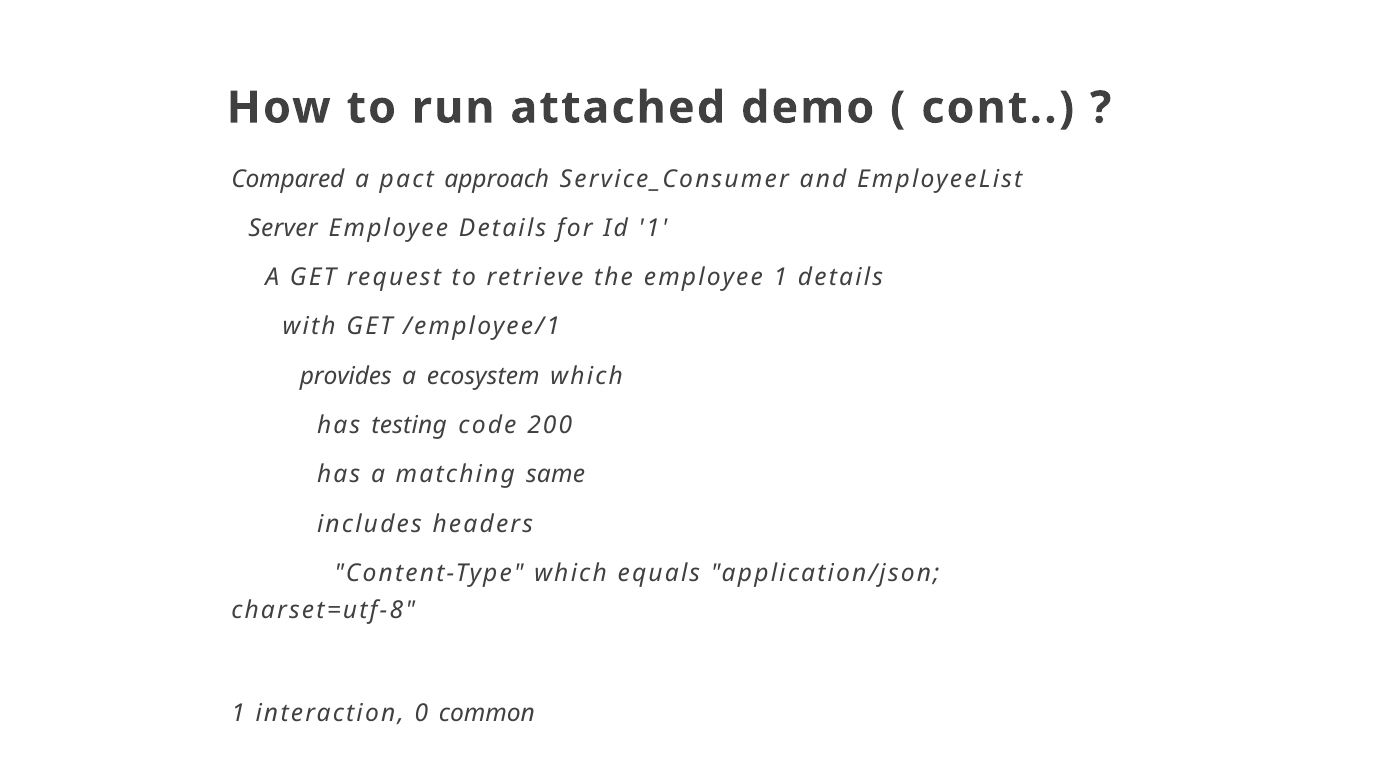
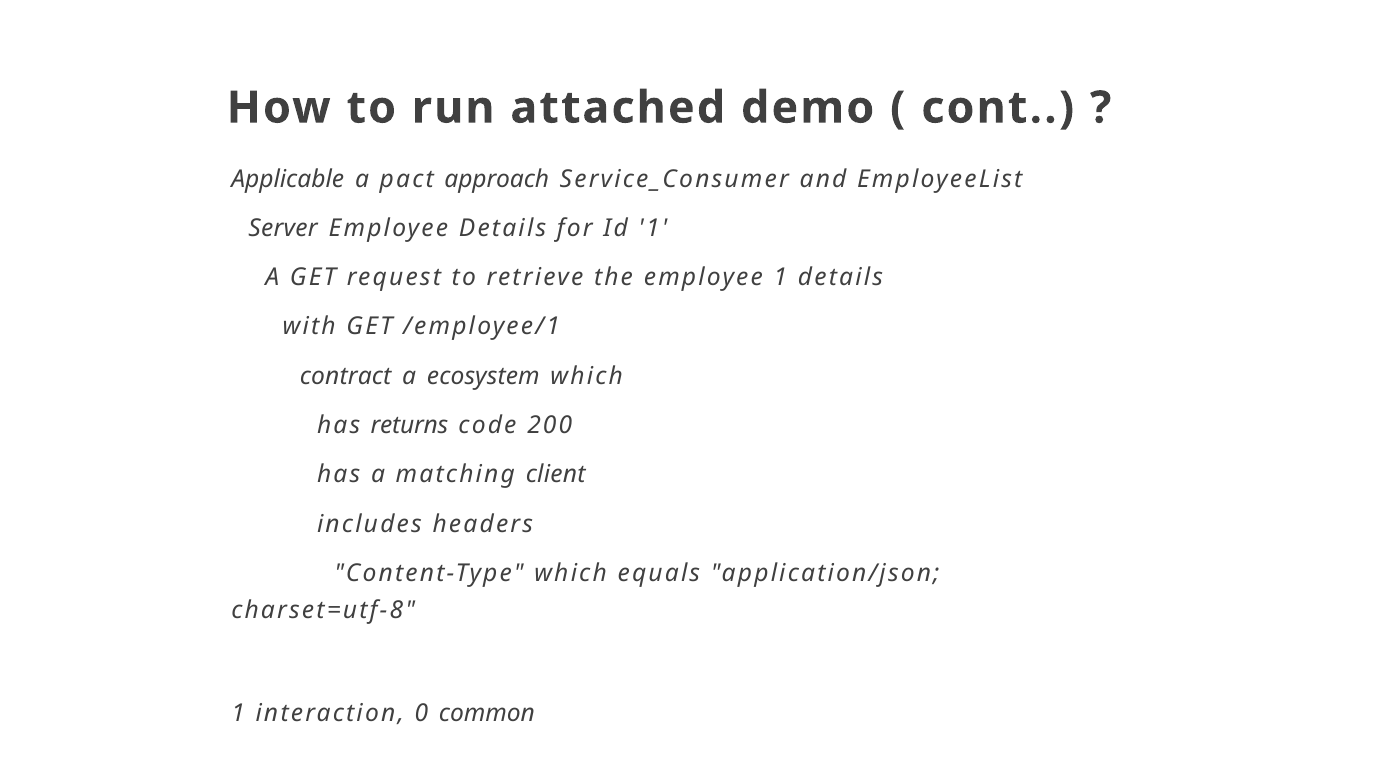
Compared: Compared -> Applicable (288, 179)
provides: provides -> contract (346, 376)
testing: testing -> returns (409, 426)
same: same -> client (556, 475)
